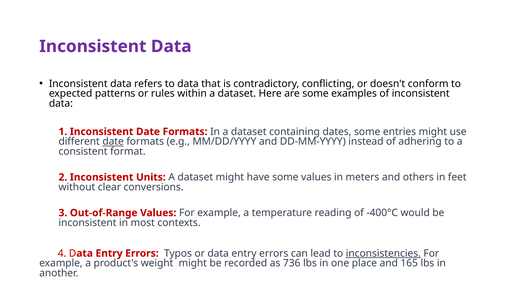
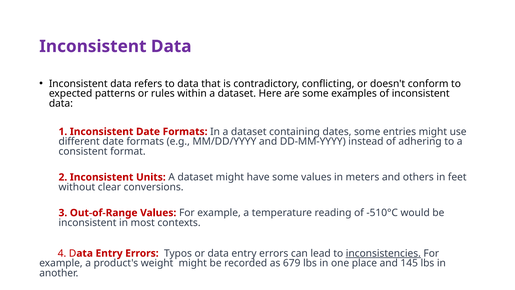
date underline: present -> none (113, 141)
-400°C: -400°C -> -510°C (382, 213)
736: 736 -> 679 (292, 263)
165: 165 -> 145 (409, 263)
